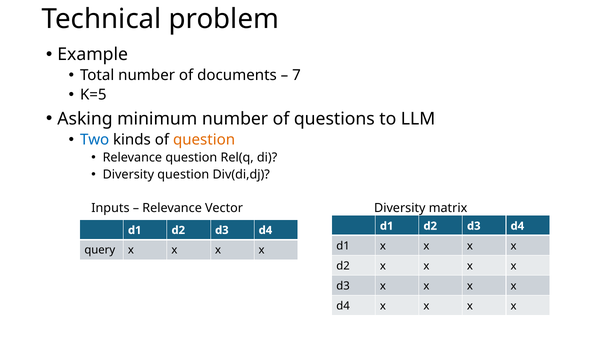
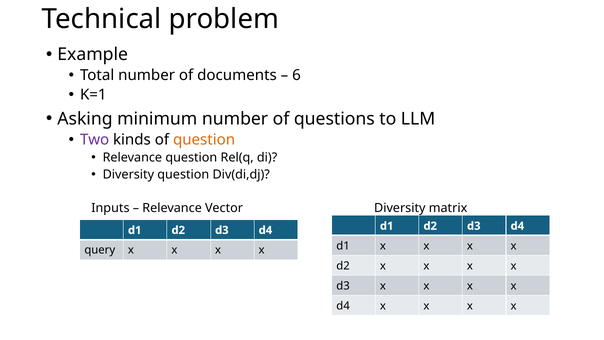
7: 7 -> 6 (297, 75)
K=5: K=5 -> K=1 (93, 95)
Two colour: blue -> purple (95, 140)
